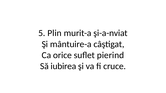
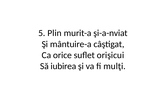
pierind: pierind -> orişicui (111, 55)
cruce: cruce -> mulţi (115, 66)
